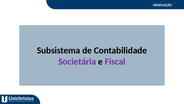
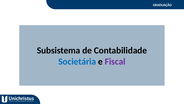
Societária colour: purple -> blue (77, 61)
